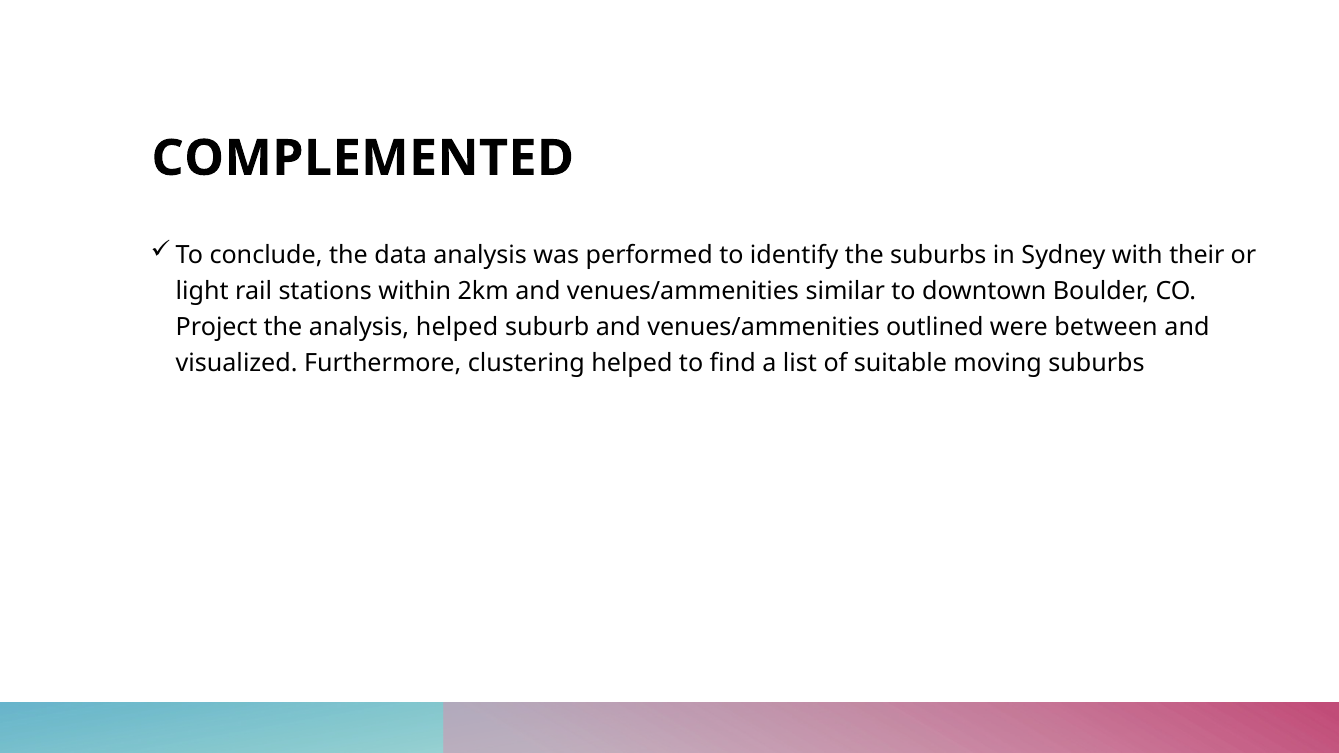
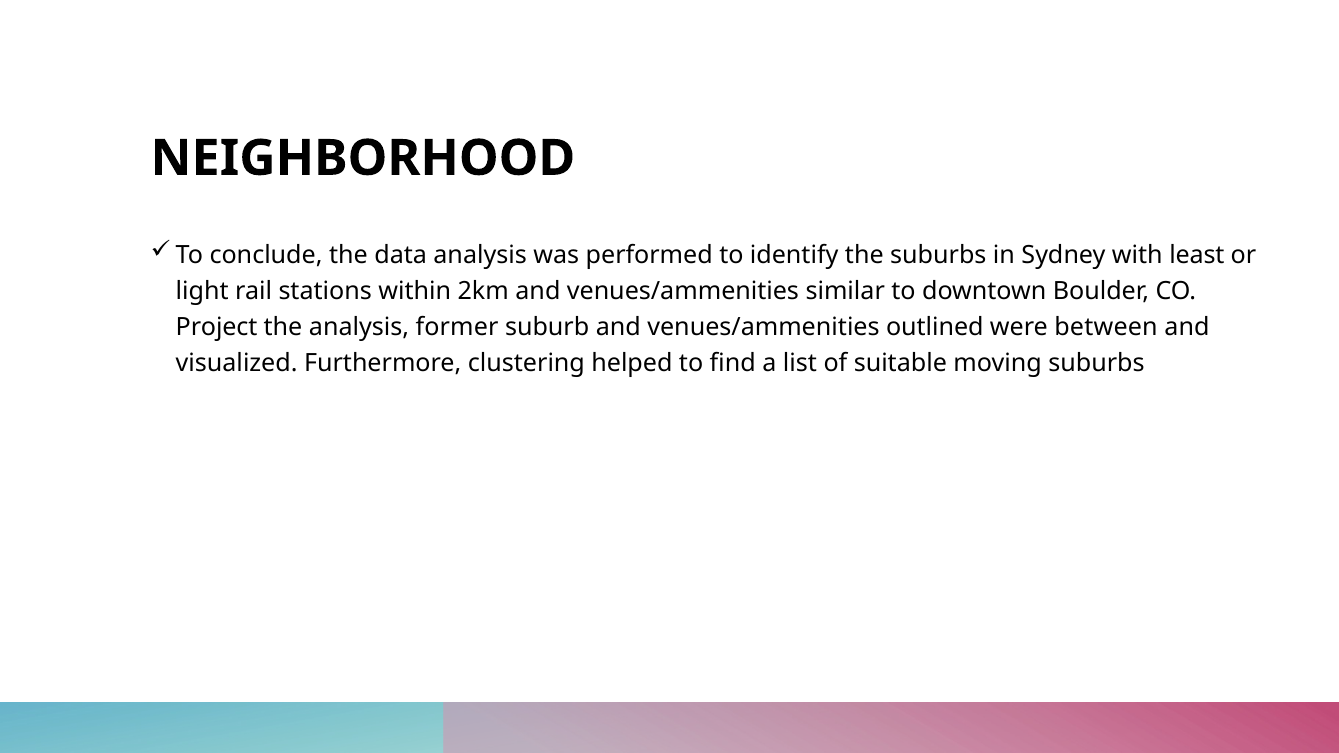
COMPLEMENTED: COMPLEMENTED -> NEIGHBORHOOD (363, 158)
their: their -> least (1197, 255)
analysis helped: helped -> former (457, 327)
